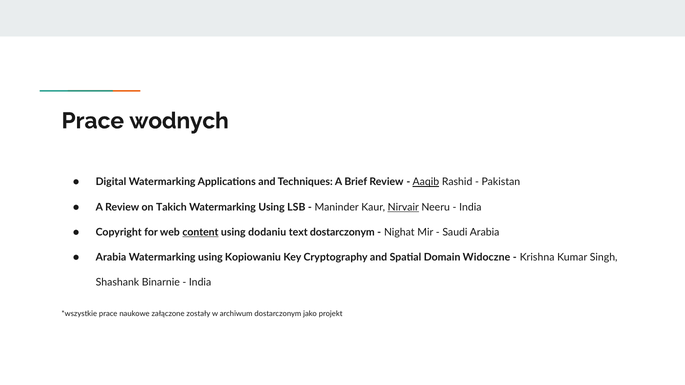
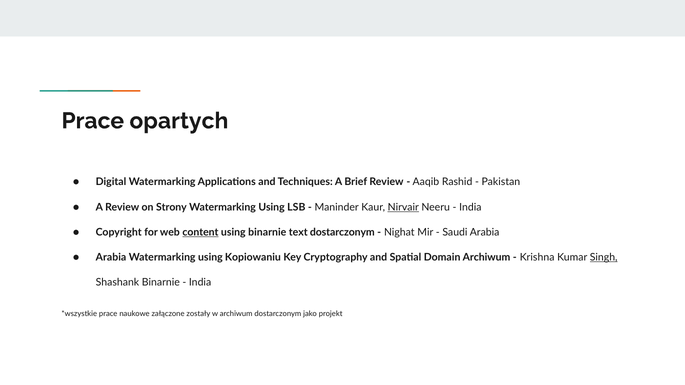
wodnych: wodnych -> opartych (179, 121)
Aaqib underline: present -> none (426, 182)
Takich: Takich -> Strony (171, 207)
using dodaniu: dodaniu -> binarnie (267, 232)
Domain Widoczne: Widoczne -> Archiwum (487, 258)
Singh underline: none -> present (604, 258)
